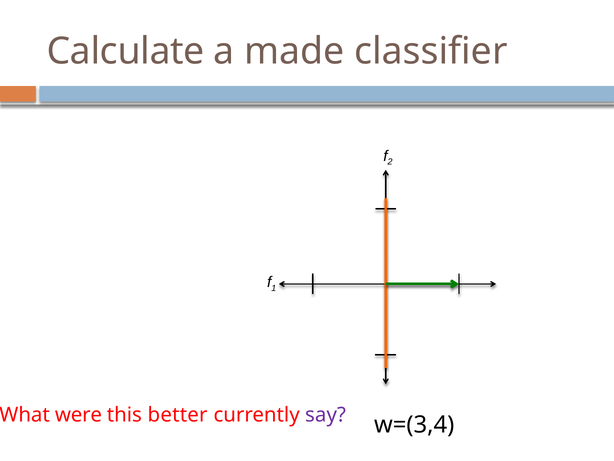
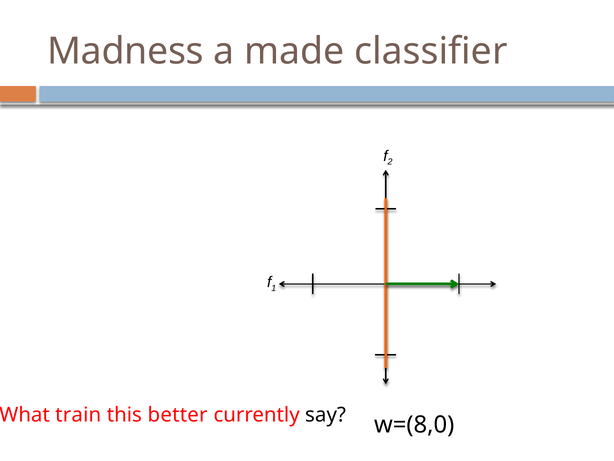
Calculate: Calculate -> Madness (126, 51)
were: were -> train (78, 414)
say colour: purple -> black (325, 414)
w=(3,4: w=(3,4 -> w=(8,0 (414, 424)
